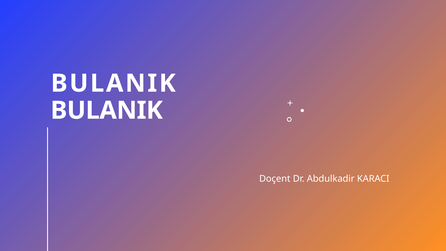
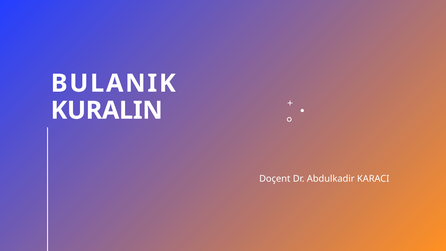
BULANIK: BULANIK -> KURALIN (107, 110)
